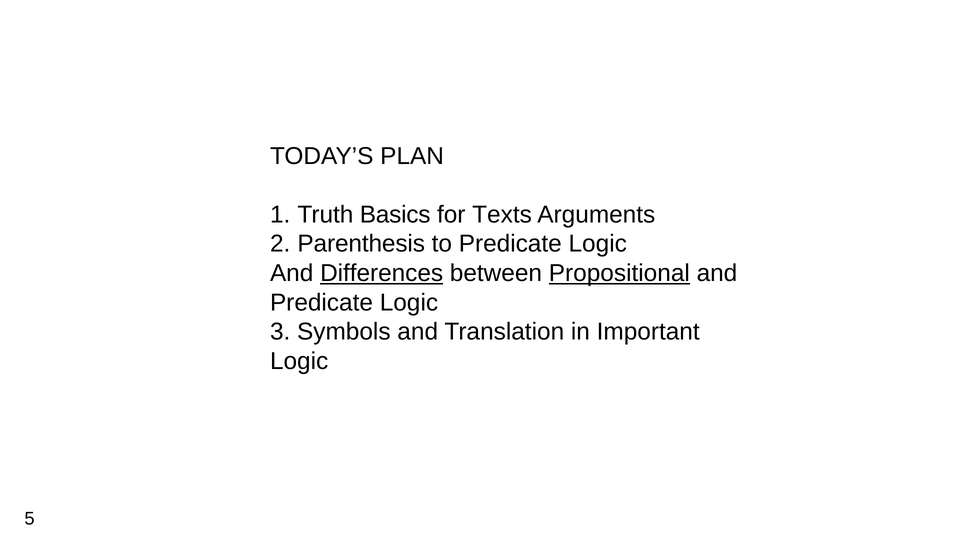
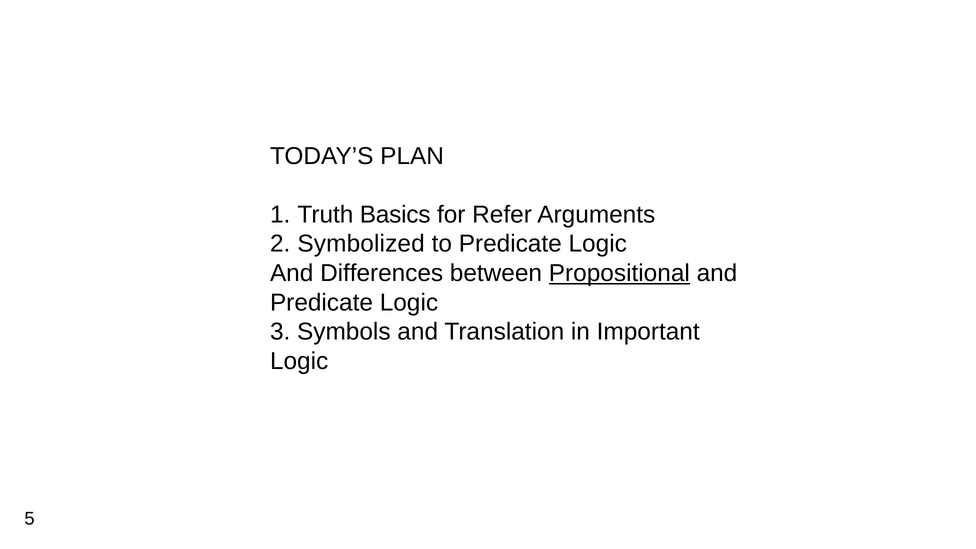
Texts: Texts -> Refer (502, 215)
Parenthesis: Parenthesis -> Symbolized (361, 244)
Differences underline: present -> none (382, 273)
